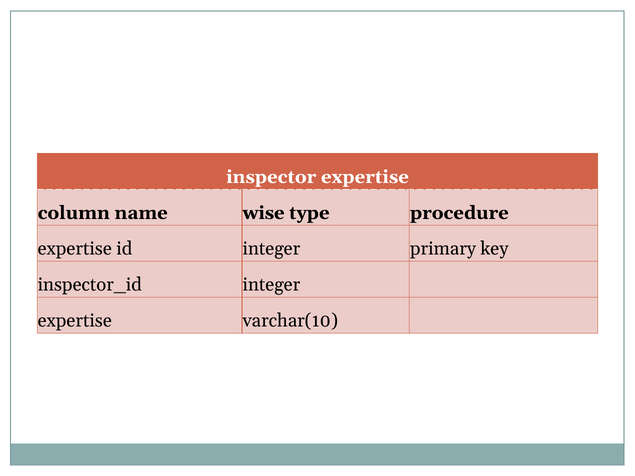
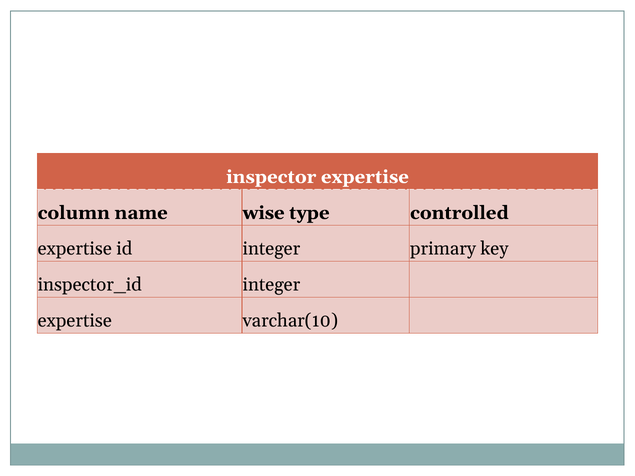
procedure: procedure -> controlled (459, 213)
